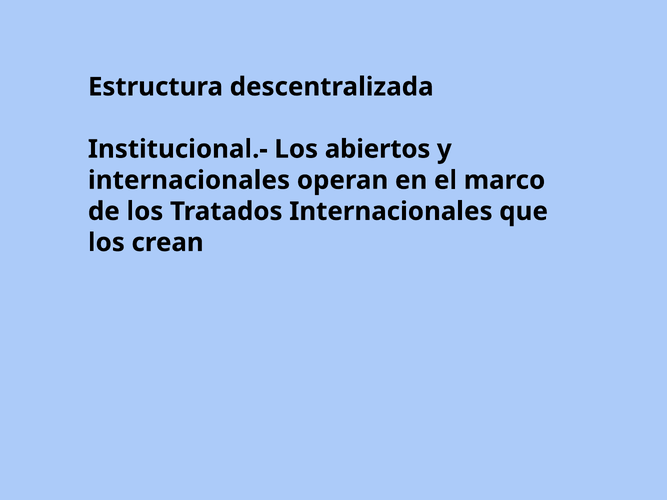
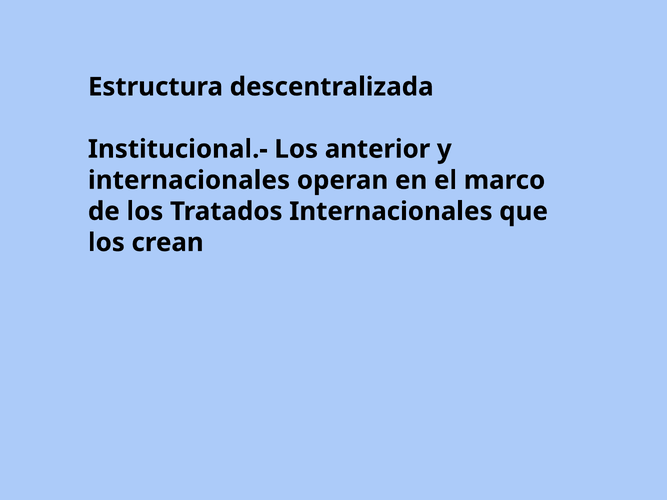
abiertos: abiertos -> anterior (378, 149)
